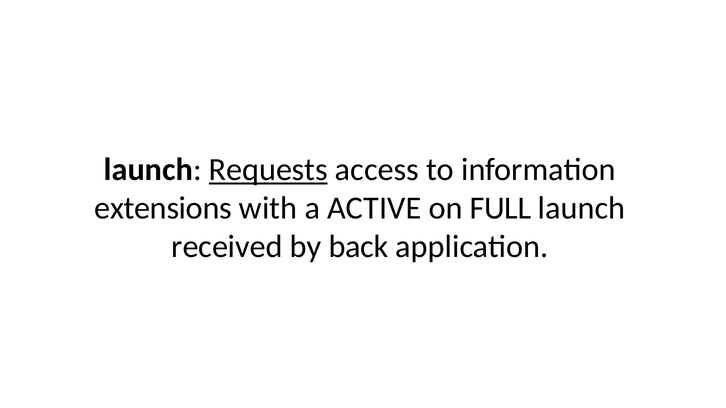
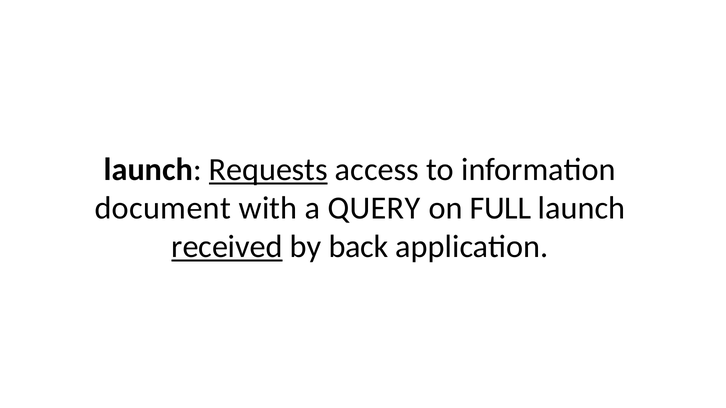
extensions: extensions -> document (163, 208)
ACTIVE: ACTIVE -> QUERY (374, 208)
received underline: none -> present (227, 247)
